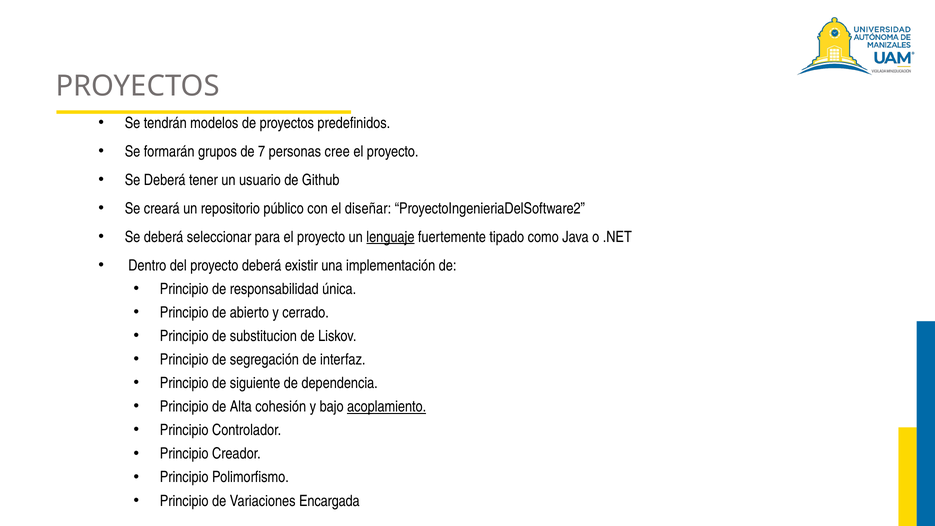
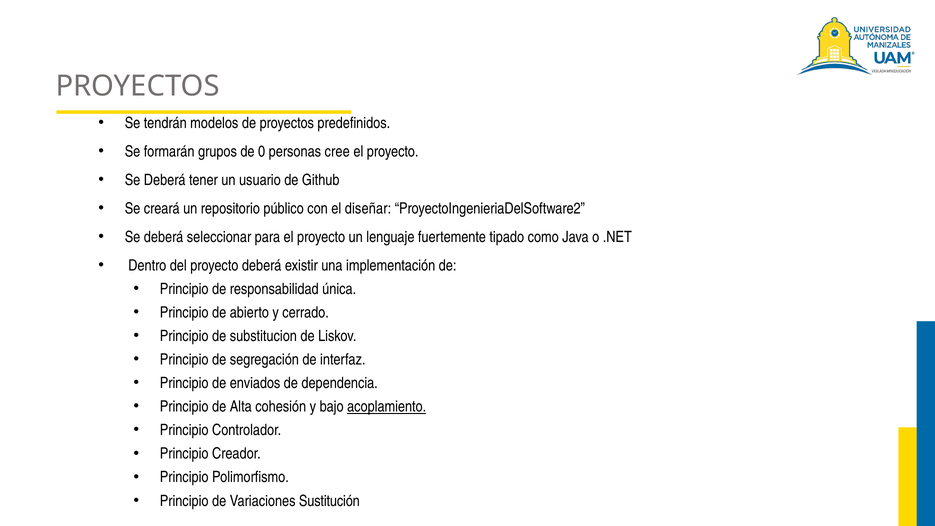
7: 7 -> 0 (262, 152)
lenguaje underline: present -> none (390, 237)
siguiente: siguiente -> enviados (255, 383)
Encargada: Encargada -> Sustitución (329, 501)
